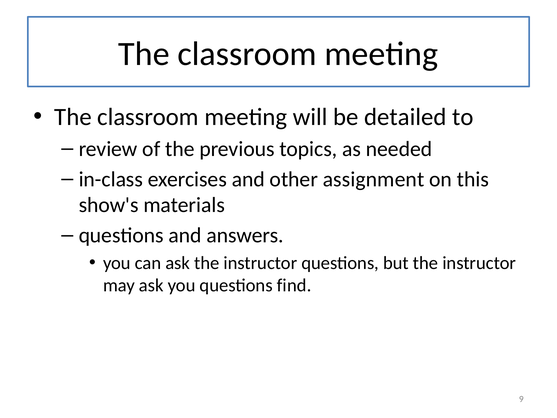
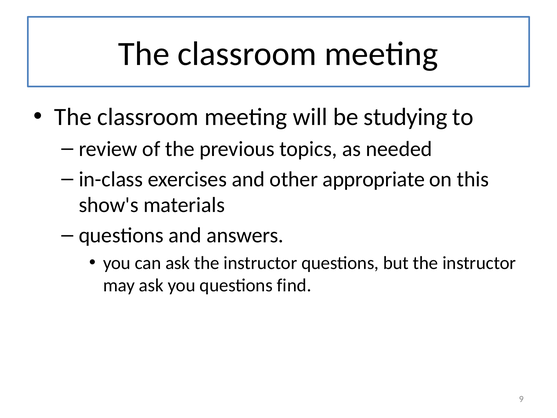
detailed: detailed -> studying (405, 117)
assignment: assignment -> appropriate (374, 179)
